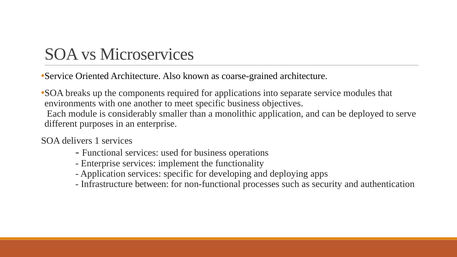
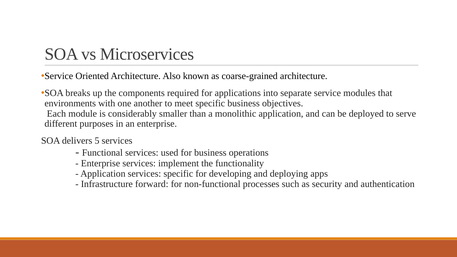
1: 1 -> 5 (97, 141)
between: between -> forward (152, 184)
